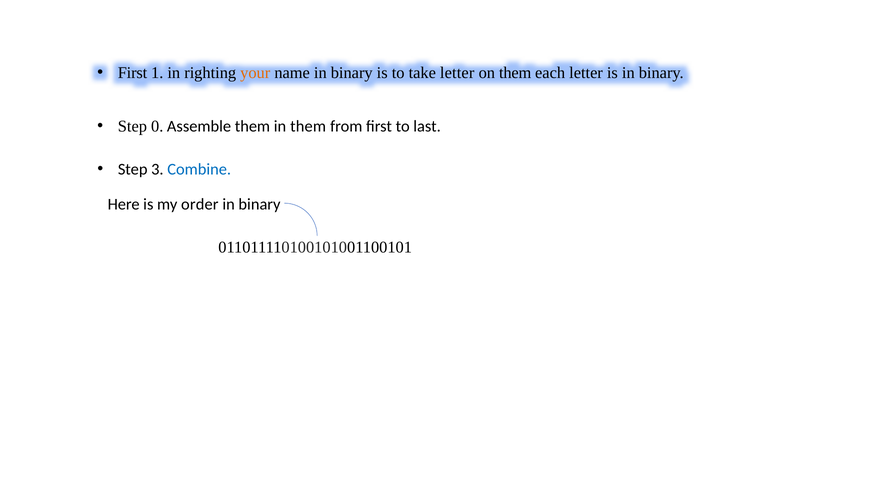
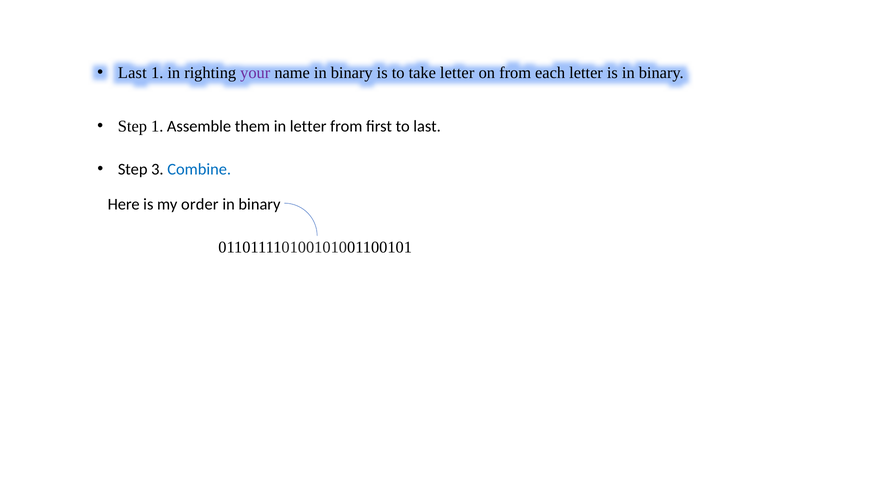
First: First -> Last (132, 73)
your colour: orange -> purple (255, 73)
on them: them -> from (515, 73)
Step 0: 0 -> 1 (157, 126)
in them: them -> letter (308, 126)
